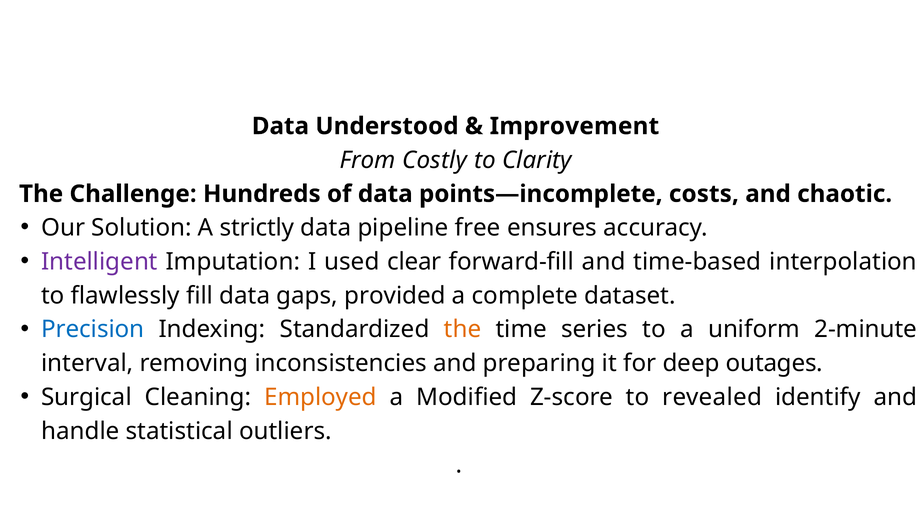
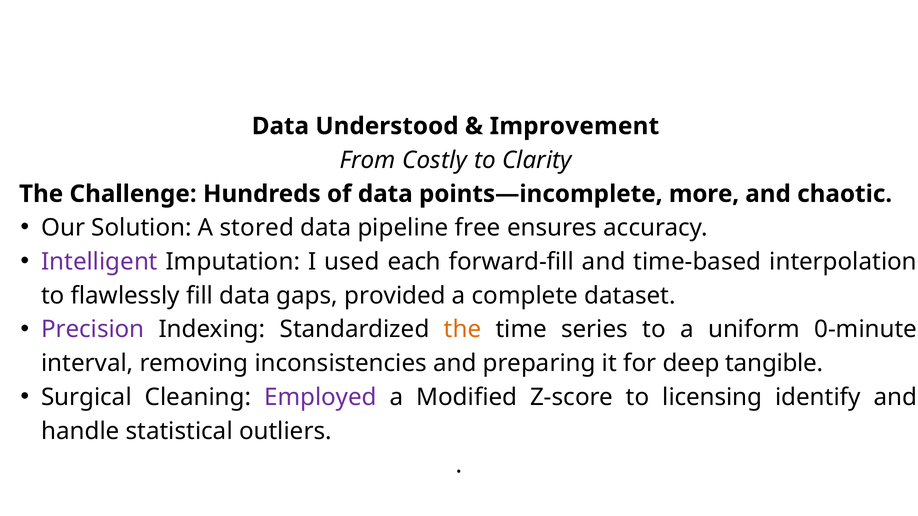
costs: costs -> more (704, 194)
strictly: strictly -> stored (257, 228)
clear: clear -> each (414, 262)
Precision colour: blue -> purple (93, 330)
2-minute: 2-minute -> 0-minute (866, 330)
outages: outages -> tangible (774, 364)
Employed colour: orange -> purple (320, 397)
revealed: revealed -> licensing (712, 397)
